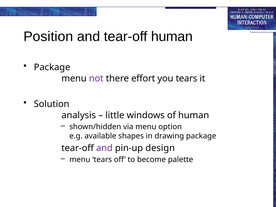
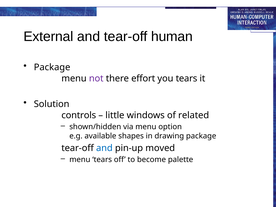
Position: Position -> External (48, 37)
analysis: analysis -> controls (79, 115)
of human: human -> related (194, 115)
and colour: purple -> blue (104, 148)
design: design -> moved (160, 148)
